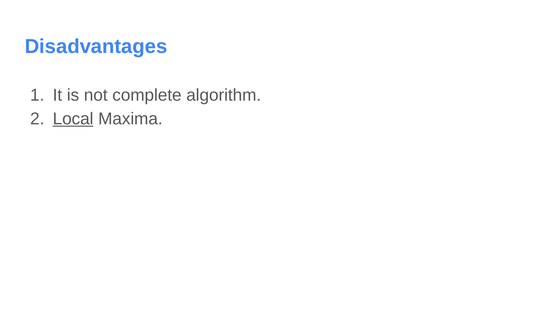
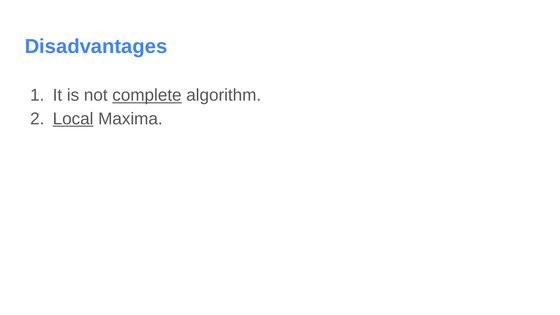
complete underline: none -> present (147, 95)
